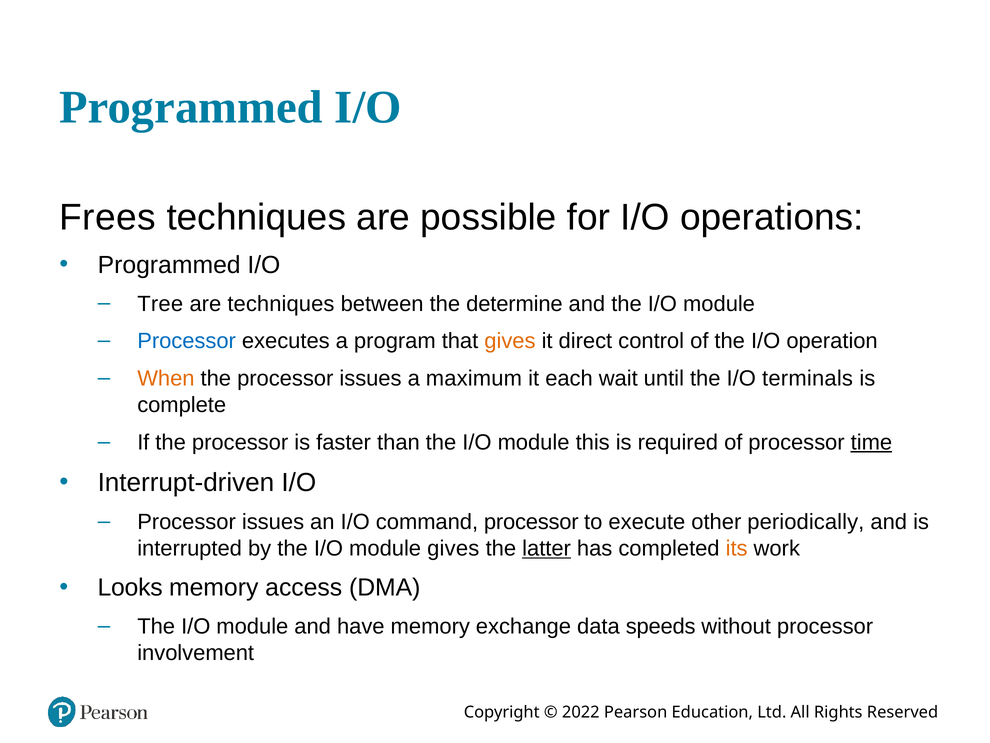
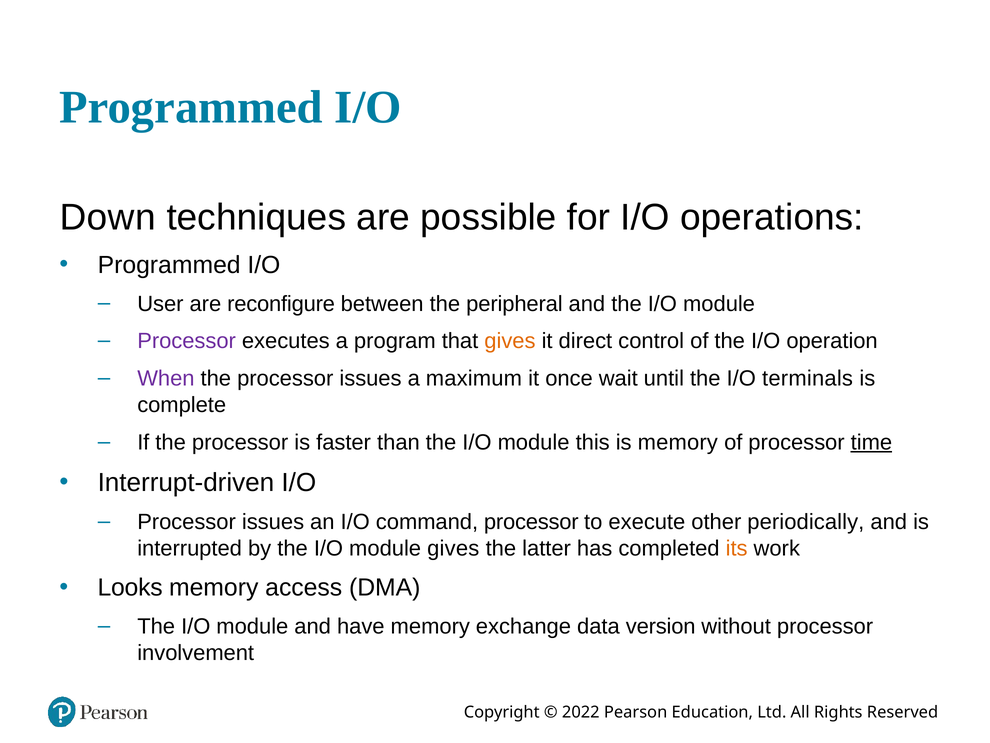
Frees: Frees -> Down (108, 217)
Tree: Tree -> User (160, 304)
are techniques: techniques -> reconfigure (281, 304)
determine: determine -> peripheral (514, 304)
Processor colour: blue -> purple (187, 341)
When colour: orange -> purple (166, 378)
each: each -> once (569, 378)
is required: required -> memory (678, 442)
latter underline: present -> none (547, 548)
speeds: speeds -> version (661, 626)
